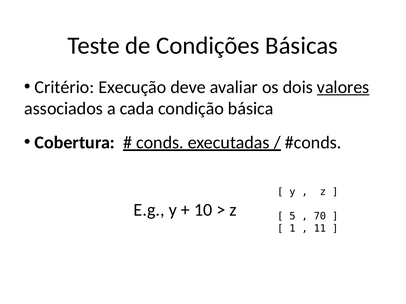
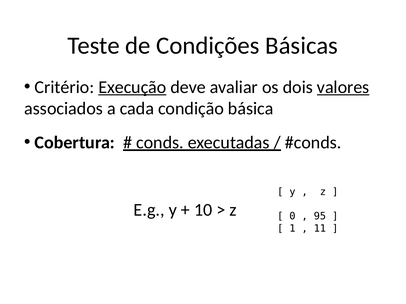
Execução underline: none -> present (132, 87)
5: 5 -> 0 (292, 217)
70: 70 -> 95 (320, 217)
